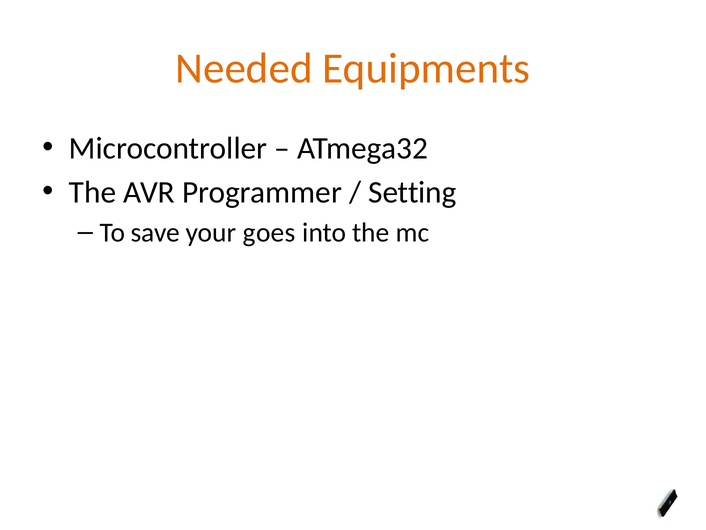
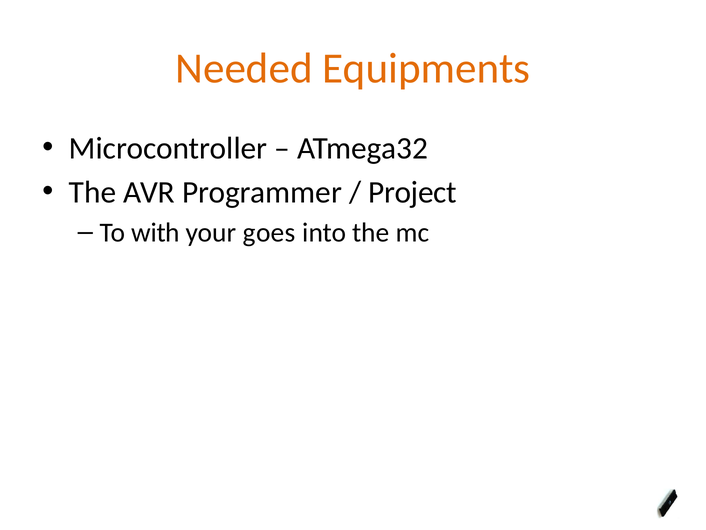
Setting: Setting -> Project (412, 192)
save: save -> with (156, 233)
